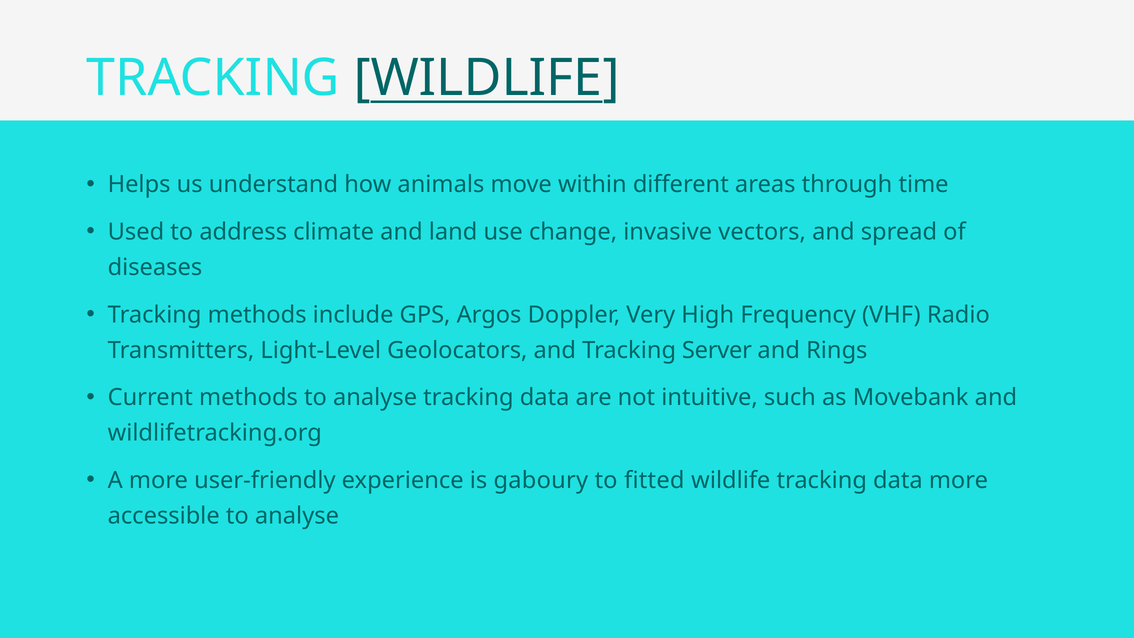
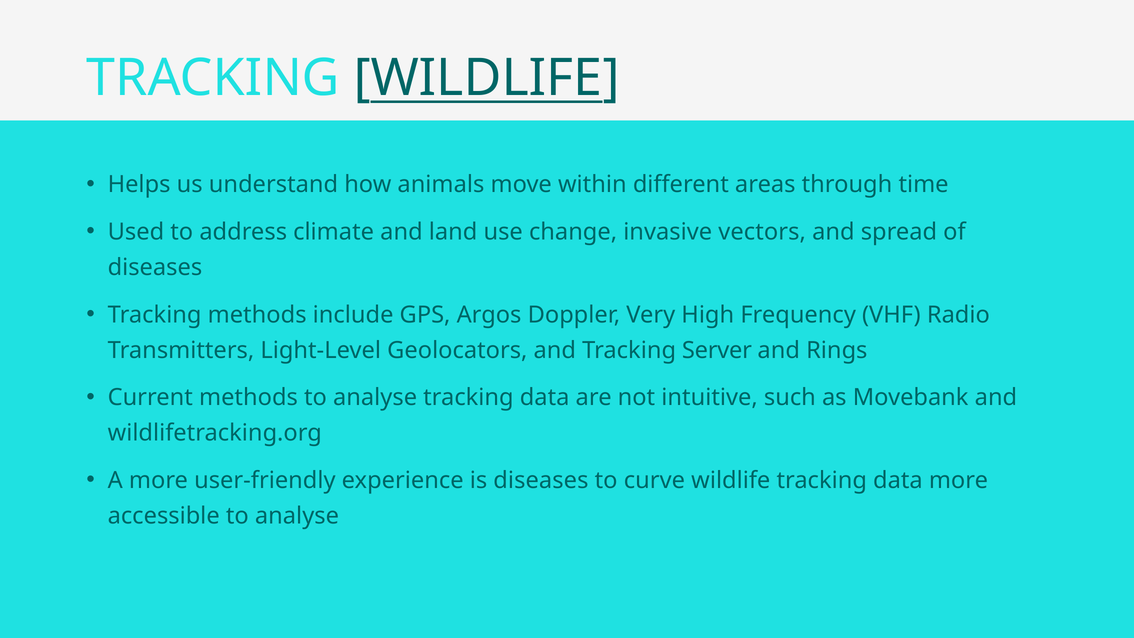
is gaboury: gaboury -> diseases (541, 480)
fitted: fitted -> curve (654, 480)
